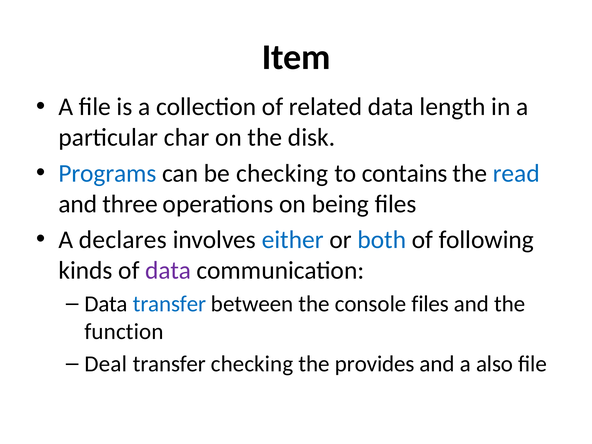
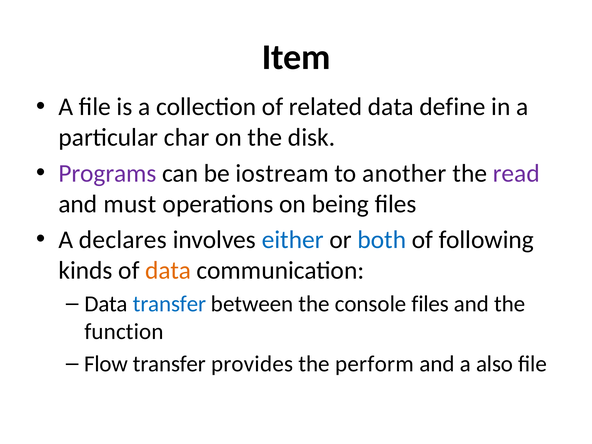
length: length -> define (452, 107)
Programs colour: blue -> purple (107, 173)
be checking: checking -> iostream (282, 173)
contains: contains -> another (404, 173)
read colour: blue -> purple (516, 173)
three: three -> must (130, 204)
data colour: purple -> orange (168, 270)
Deal: Deal -> Flow (106, 364)
transfer checking: checking -> provides (252, 364)
provides: provides -> perform (375, 364)
